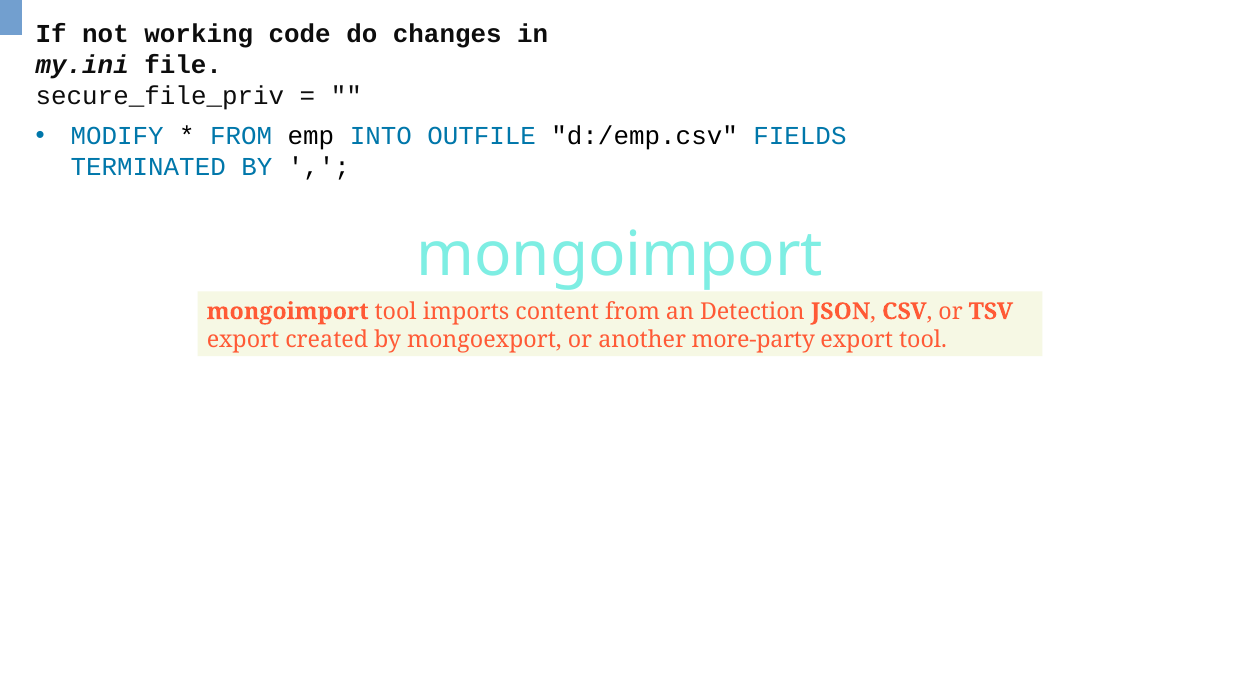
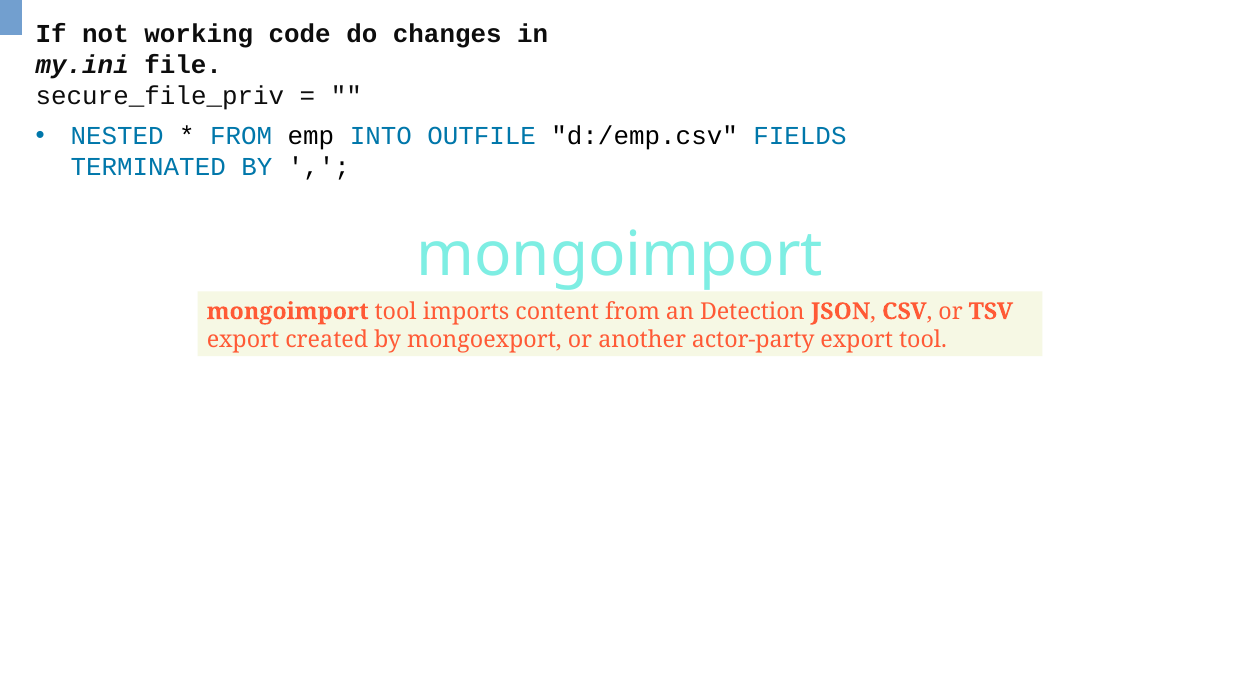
MODIFY: MODIFY -> NESTED (117, 136)
more-party: more-party -> actor-party (753, 339)
